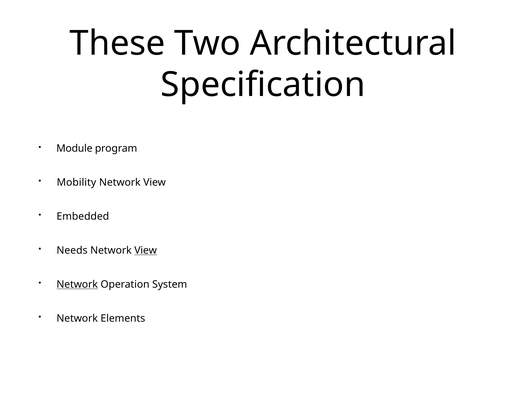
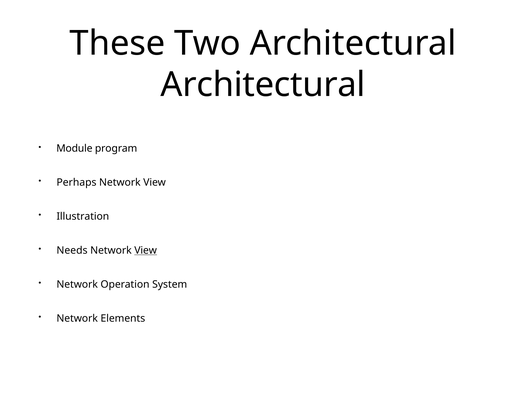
Specification: Specification -> Architectural (263, 85)
Mobility: Mobility -> Perhaps (76, 182)
Embedded: Embedded -> Illustration (83, 216)
Network underline: present -> none (77, 284)
